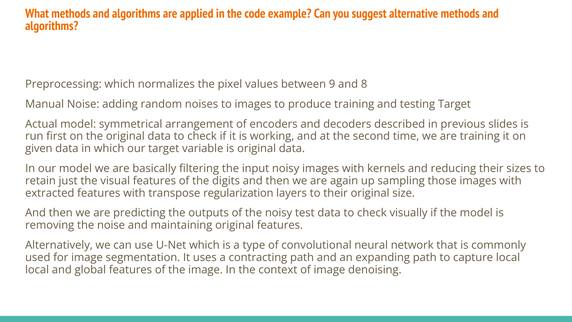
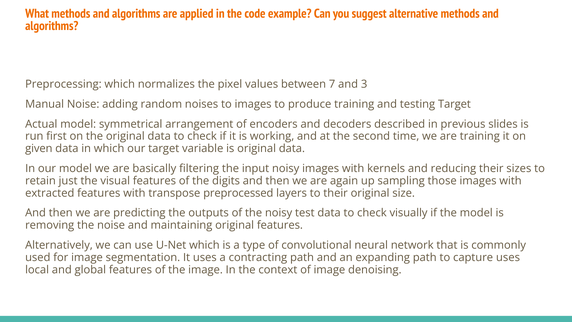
9: 9 -> 7 (332, 84)
8: 8 -> 3 (364, 84)
regularization: regularization -> preprocessed (238, 193)
capture local: local -> uses (508, 257)
